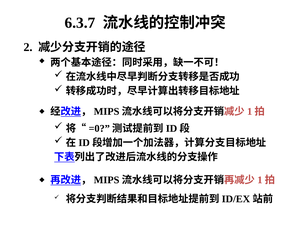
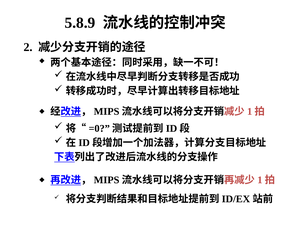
6.3.7: 6.3.7 -> 5.8.9 (80, 23)
